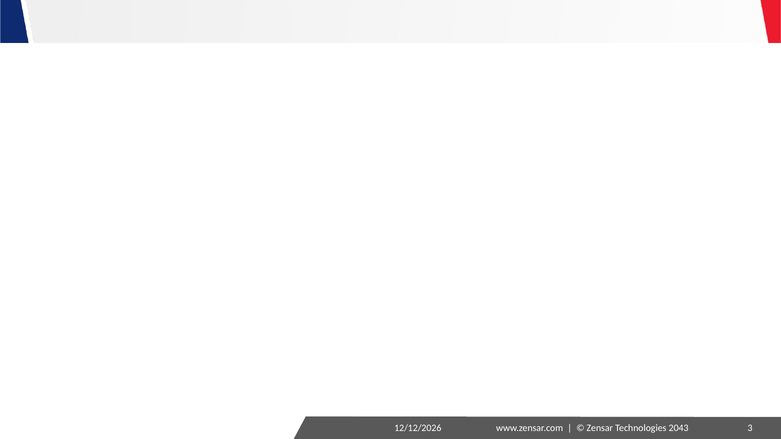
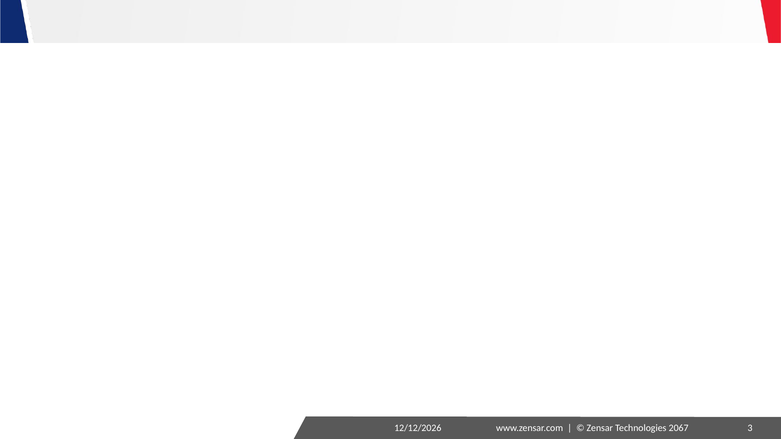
2043: 2043 -> 2067 (679, 428)
